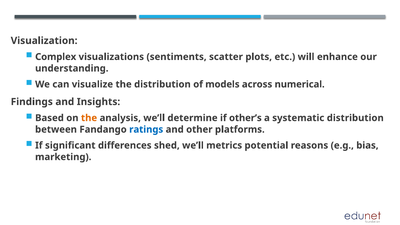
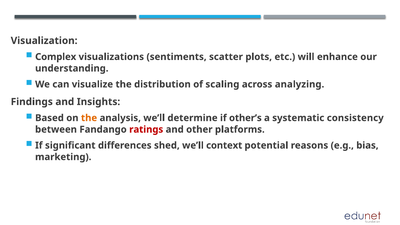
models: models -> scaling (222, 84)
numerical: numerical -> analyzing (300, 84)
systematic distribution: distribution -> consistency (355, 118)
ratings colour: blue -> red (146, 129)
metrics: metrics -> context (224, 145)
